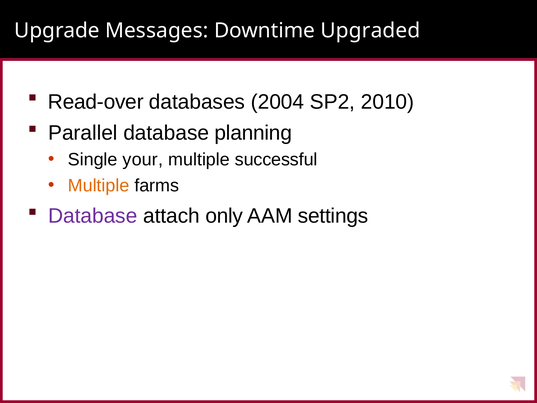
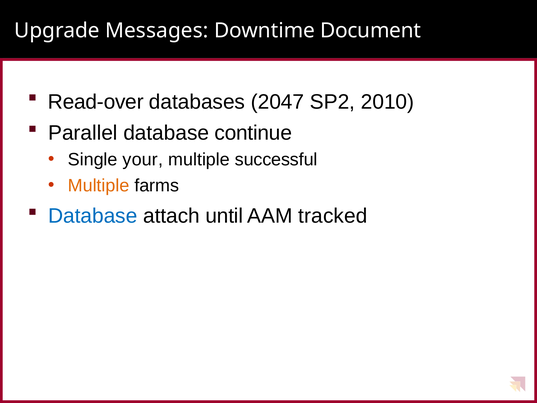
Upgraded: Upgraded -> Document (371, 31)
2004: 2004 -> 2047 (278, 102)
planning: planning -> continue (253, 133)
Database colour: purple -> blue (93, 216)
only: only -> until (224, 216)
settings: settings -> tracked (333, 216)
